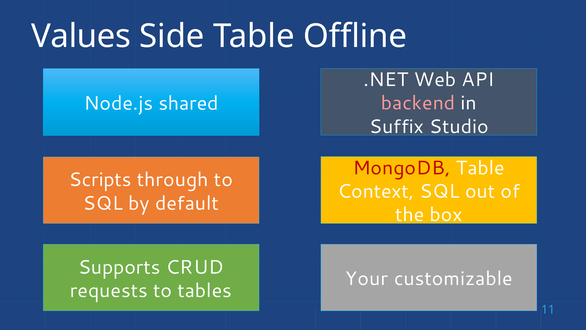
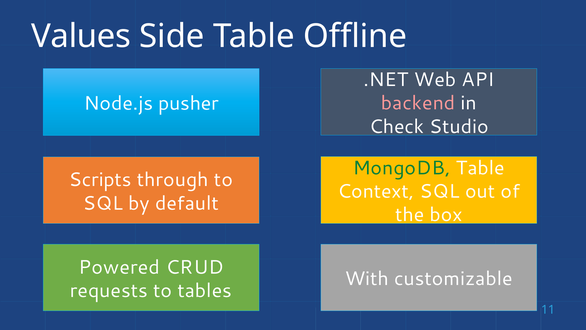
shared: shared -> pusher (189, 103)
Suffix: Suffix -> Check (397, 127)
MongoDB colour: red -> green (402, 168)
Supports: Supports -> Powered (119, 267)
Your: Your -> With (367, 278)
